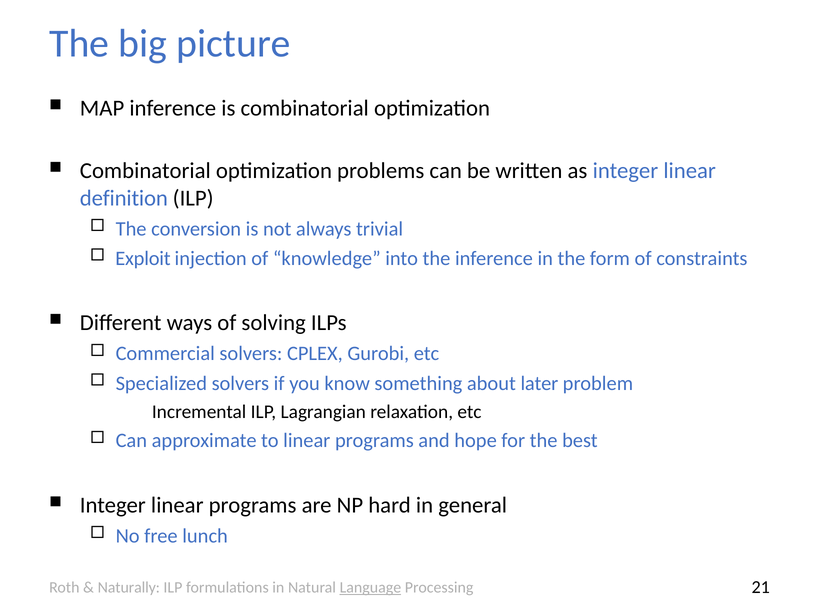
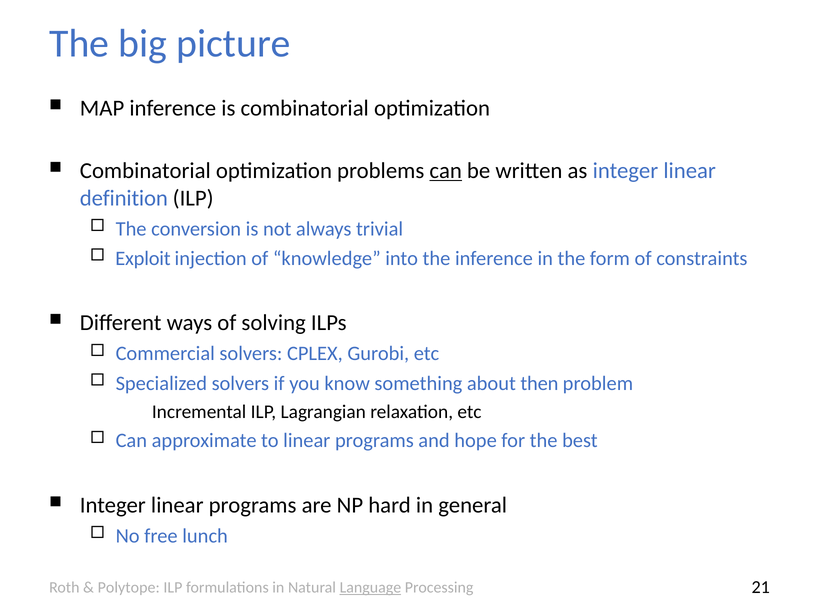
can underline: none -> present (446, 170)
later: later -> then (539, 383)
Naturally: Naturally -> Polytope (129, 587)
